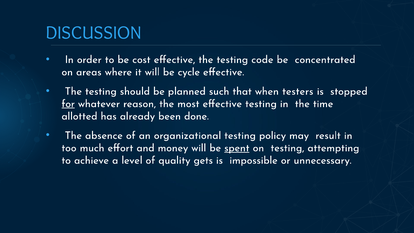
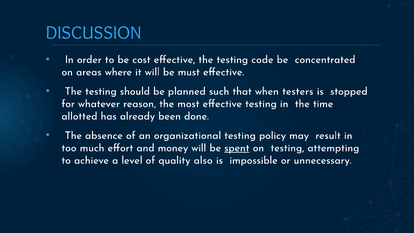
cycle: cycle -> must (189, 72)
for underline: present -> none (68, 104)
gets: gets -> also (203, 160)
